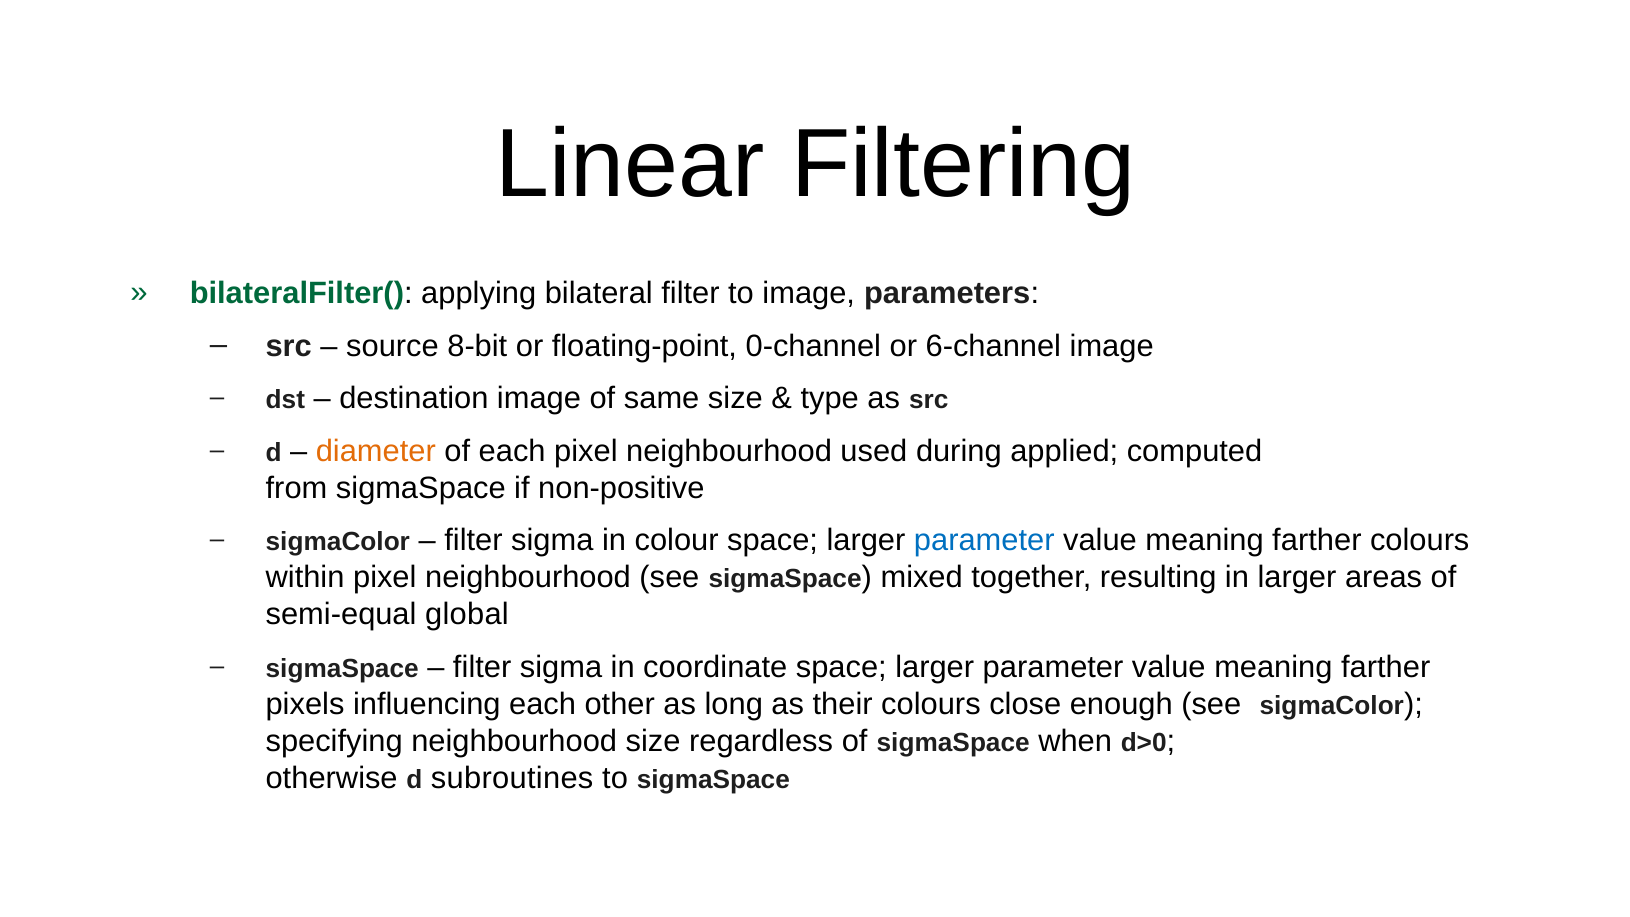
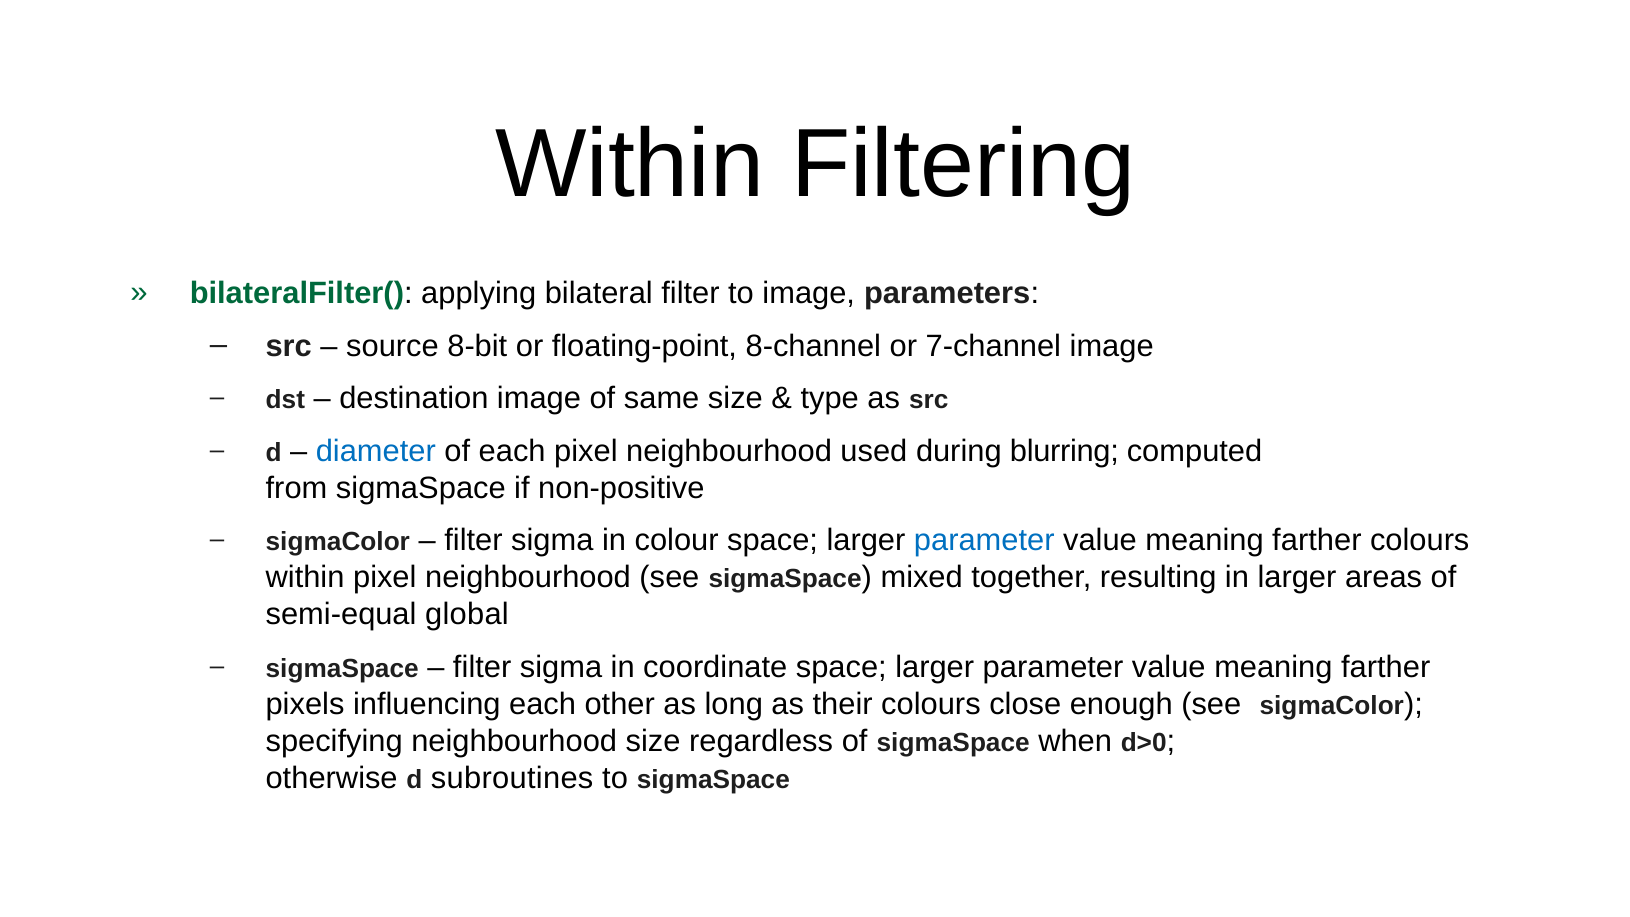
Linear: Linear -> Within (630, 165)
0-channel: 0-channel -> 8-channel (813, 346)
6-channel: 6-channel -> 7-channel (993, 346)
diameter colour: orange -> blue (376, 451)
applied: applied -> blurring (1064, 451)
